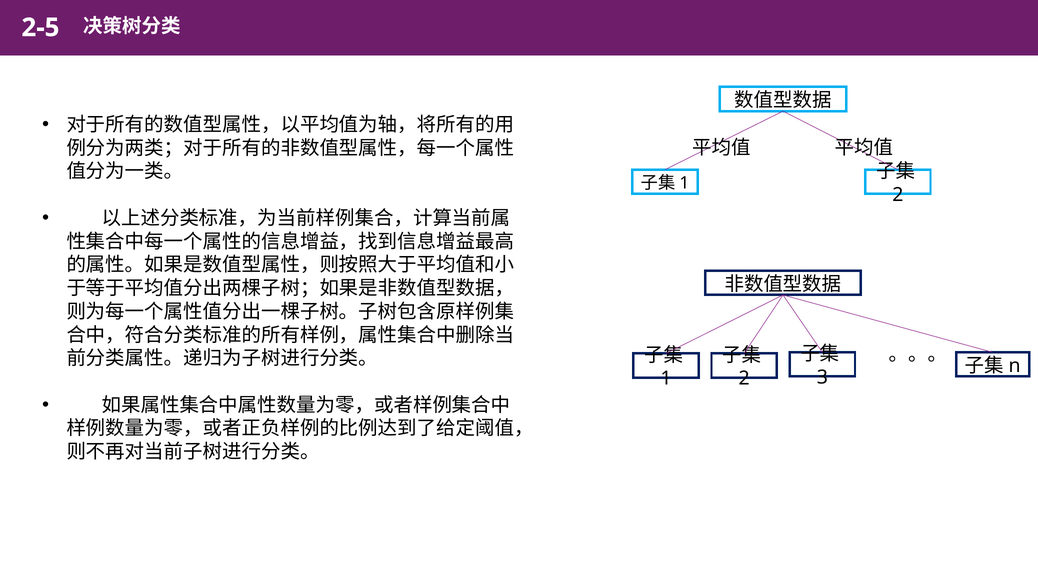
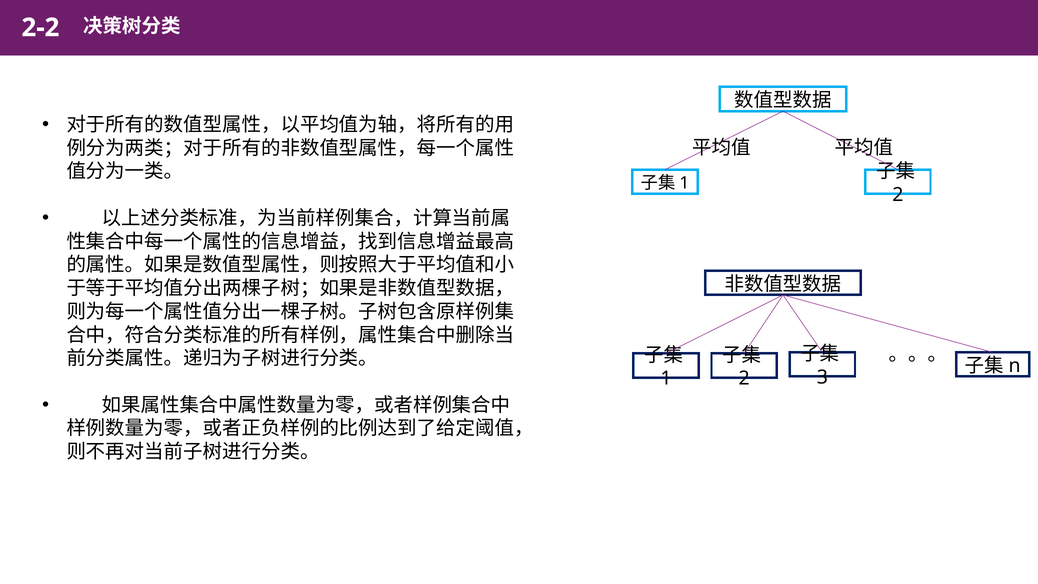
2-5: 2-5 -> 2-2 (40, 28)
